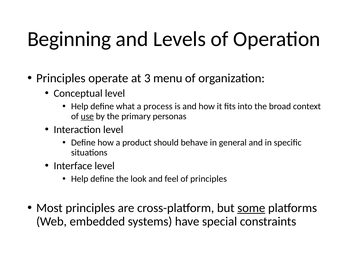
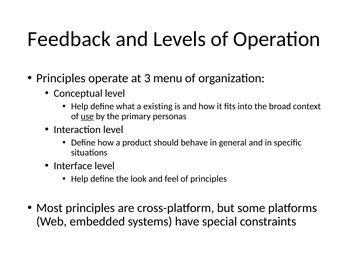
Beginning: Beginning -> Feedback (69, 39)
process: process -> existing (158, 106)
some underline: present -> none (251, 208)
